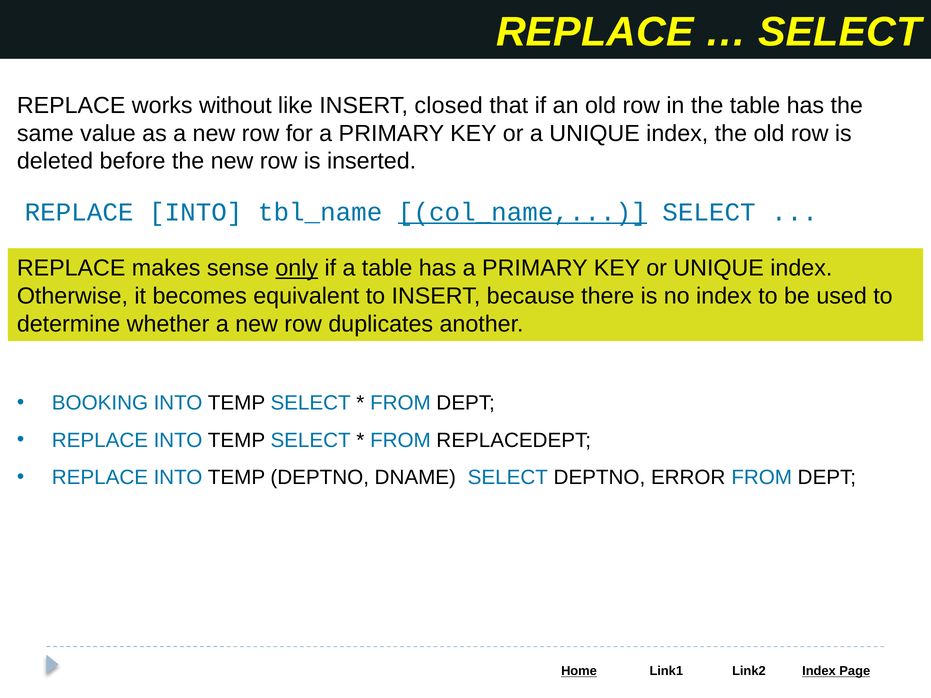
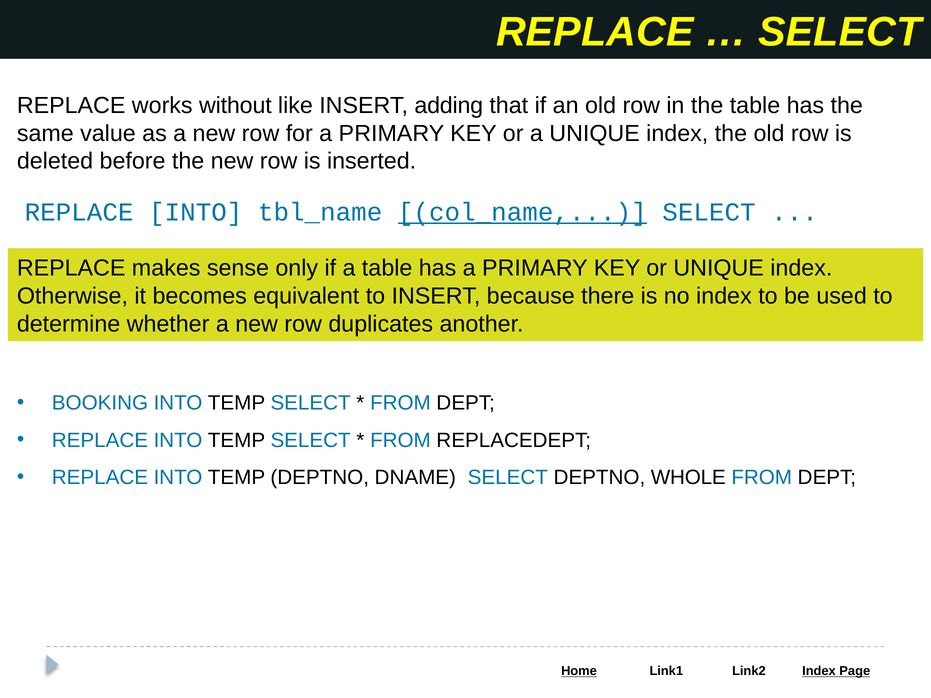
closed: closed -> adding (449, 105)
only underline: present -> none (297, 268)
ERROR: ERROR -> WHOLE (688, 478)
